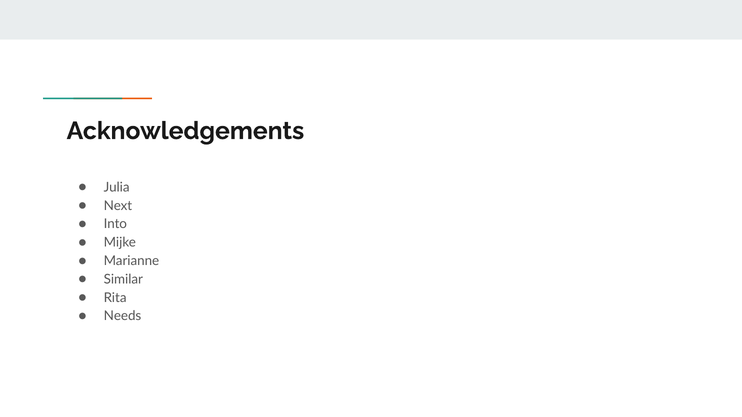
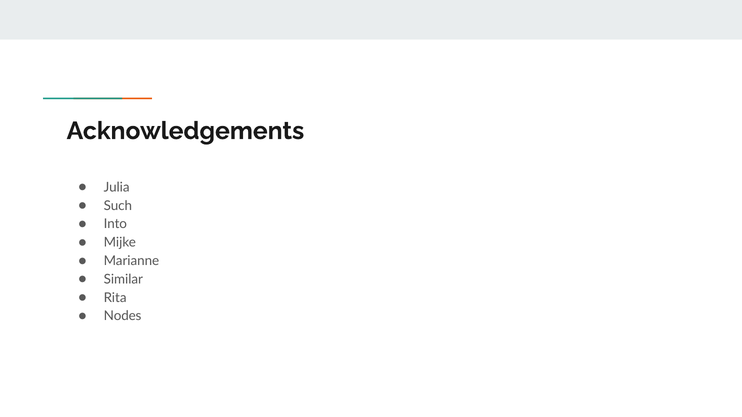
Next: Next -> Such (118, 206)
Needs: Needs -> Nodes (123, 316)
